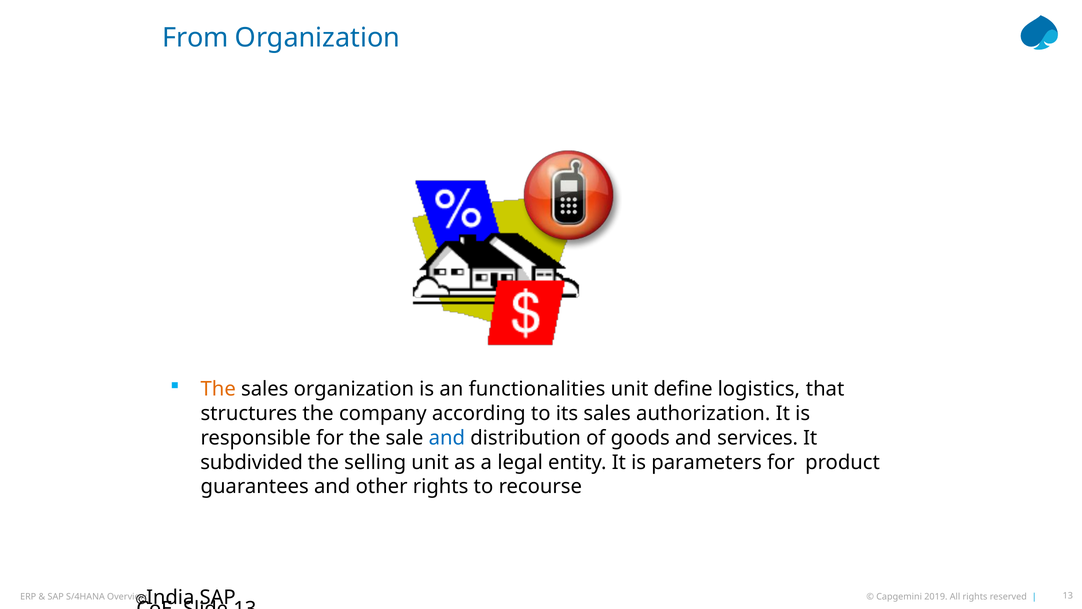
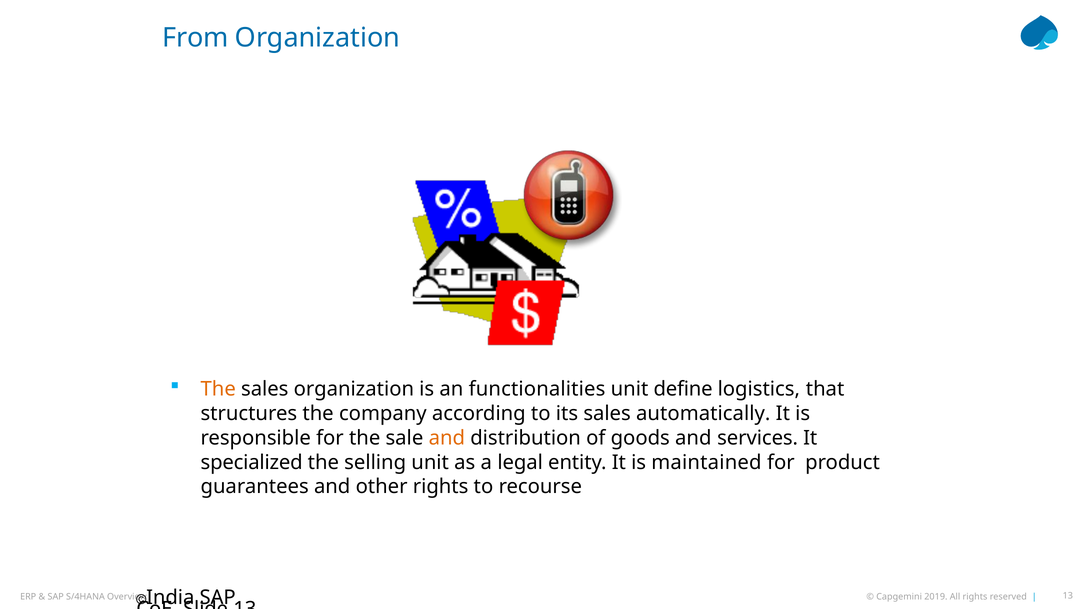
authorization: authorization -> automatically (703, 413)
and colour: blue -> orange (447, 438)
subdivided: subdivided -> specialized (252, 462)
parameters: parameters -> maintained (706, 462)
